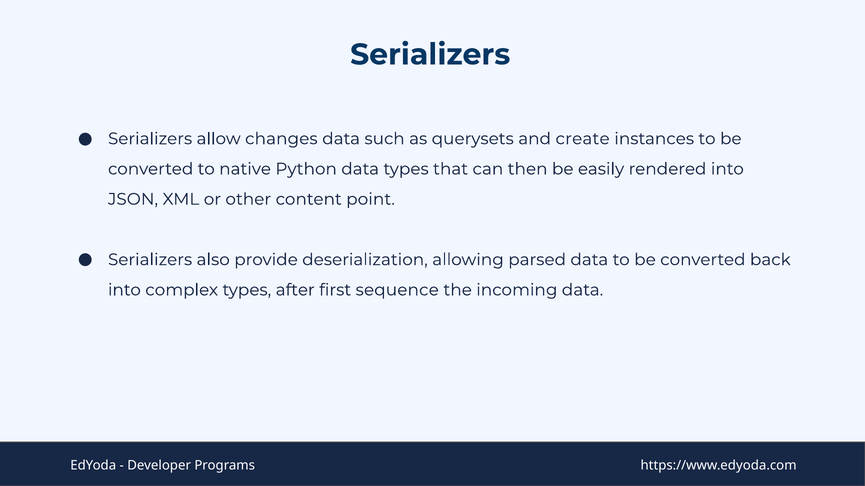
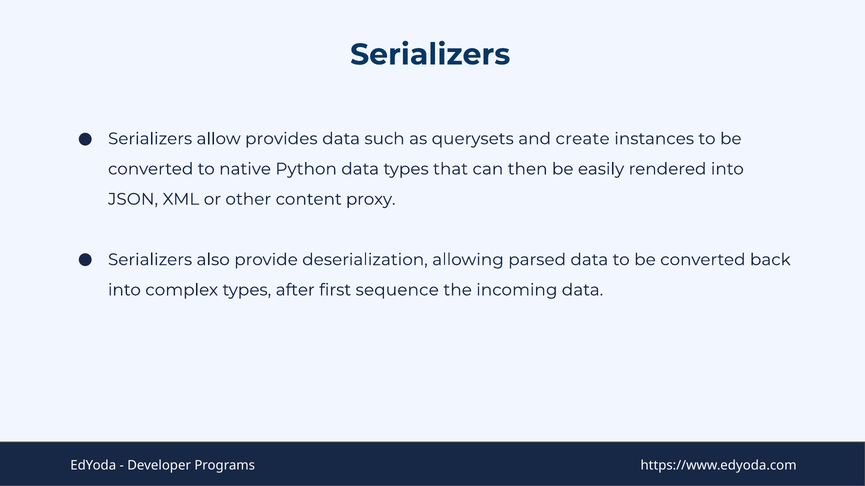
changes: changes -> provides (281, 139)
point: point -> proxy (371, 199)
